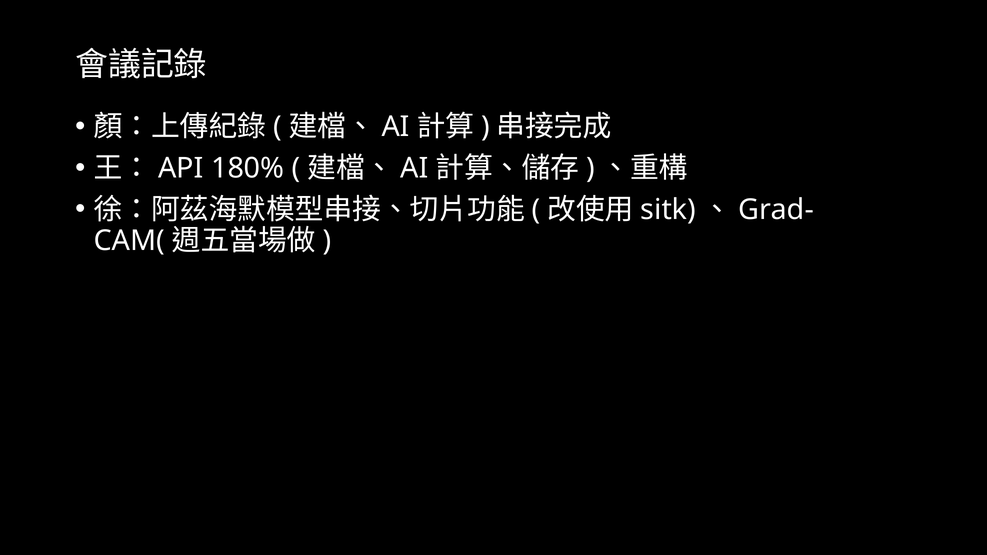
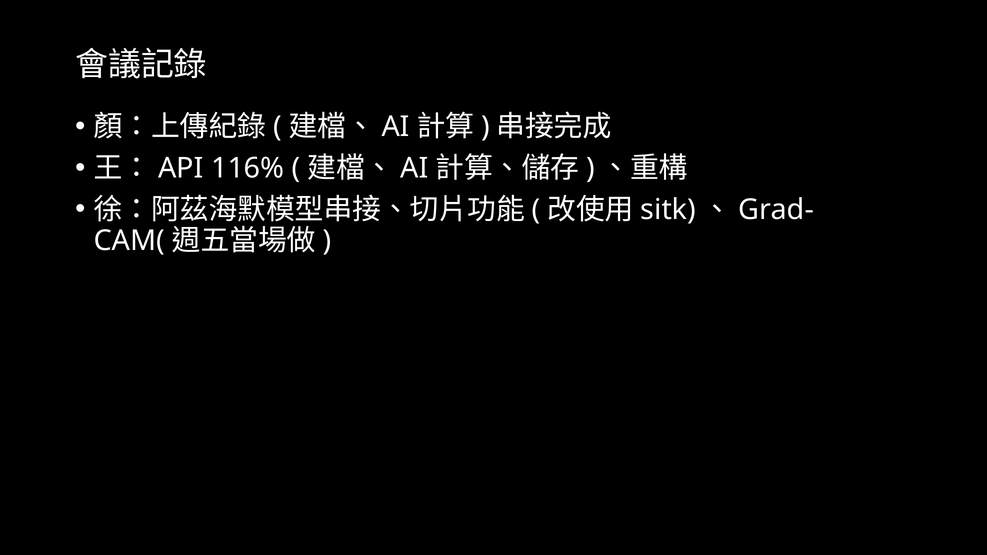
180%: 180% -> 116% (248, 168)
